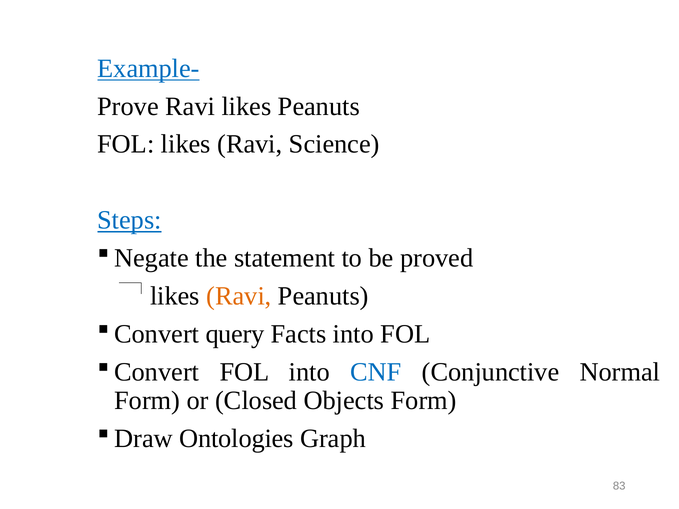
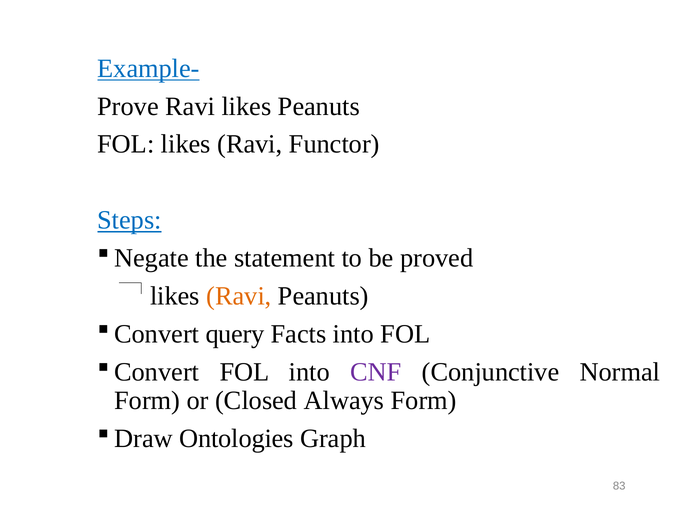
Science: Science -> Functor (334, 144)
CNF colour: blue -> purple (376, 372)
Objects: Objects -> Always (344, 401)
